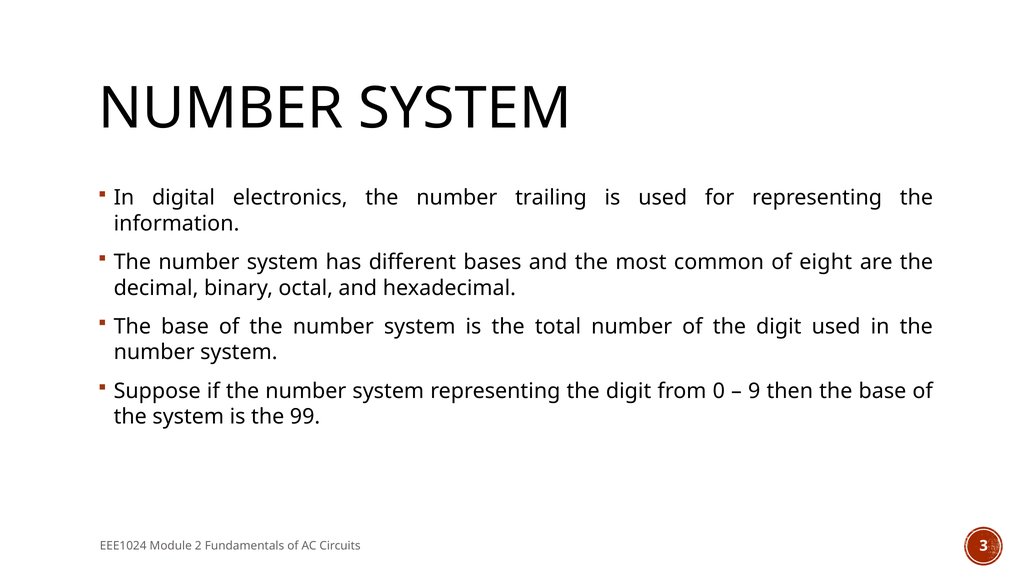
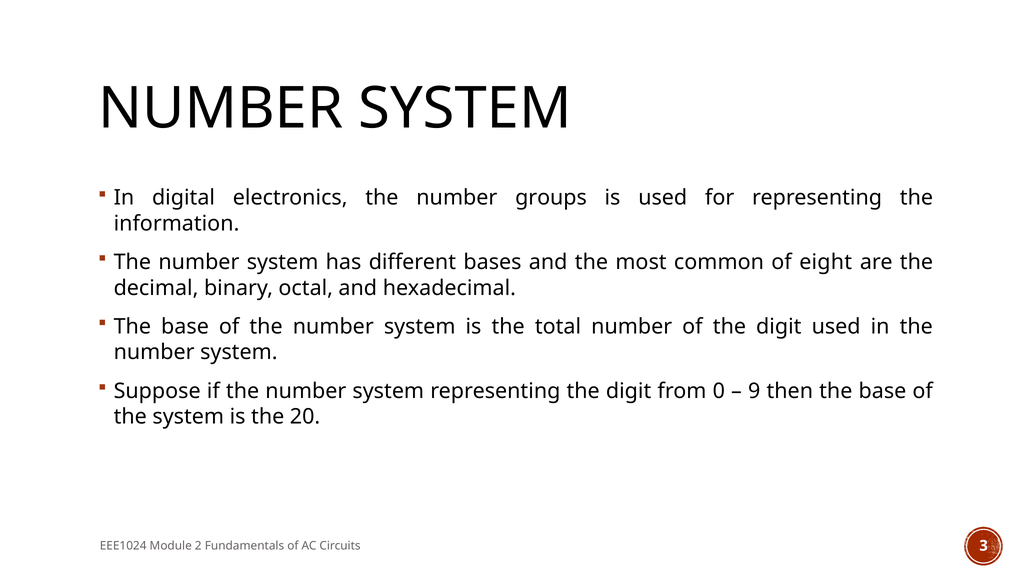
trailing: trailing -> groups (551, 198)
99: 99 -> 20 (305, 417)
